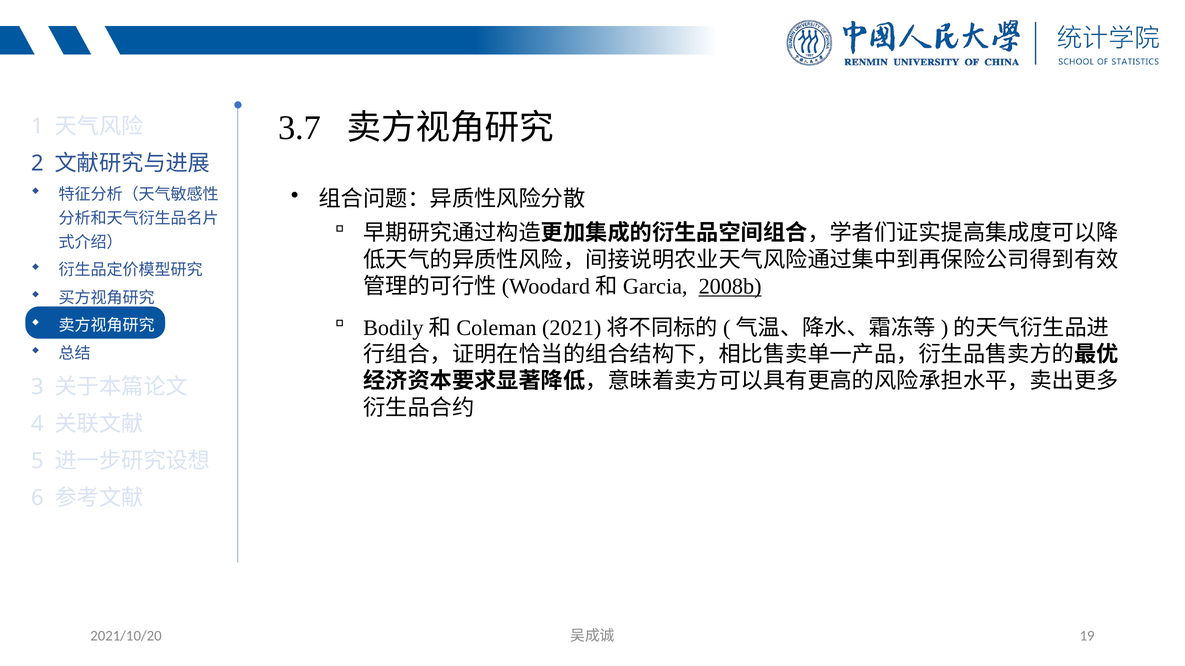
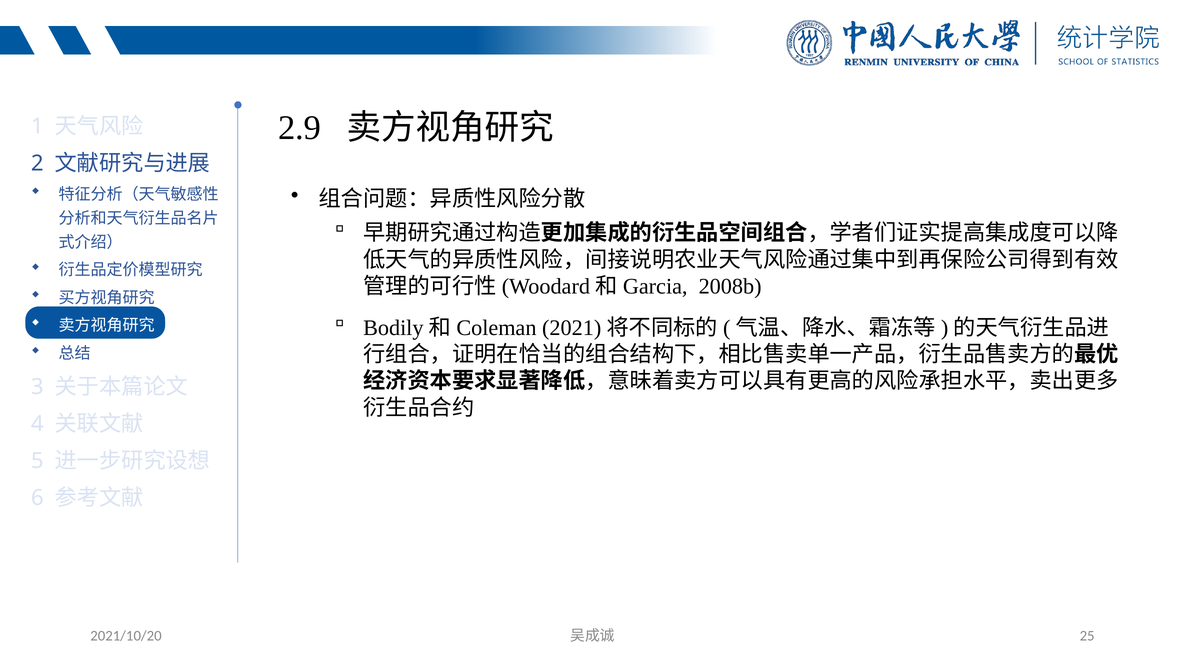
3.7: 3.7 -> 2.9 (300, 128)
2008b underline: present -> none (730, 287)
19: 19 -> 25 (1087, 636)
